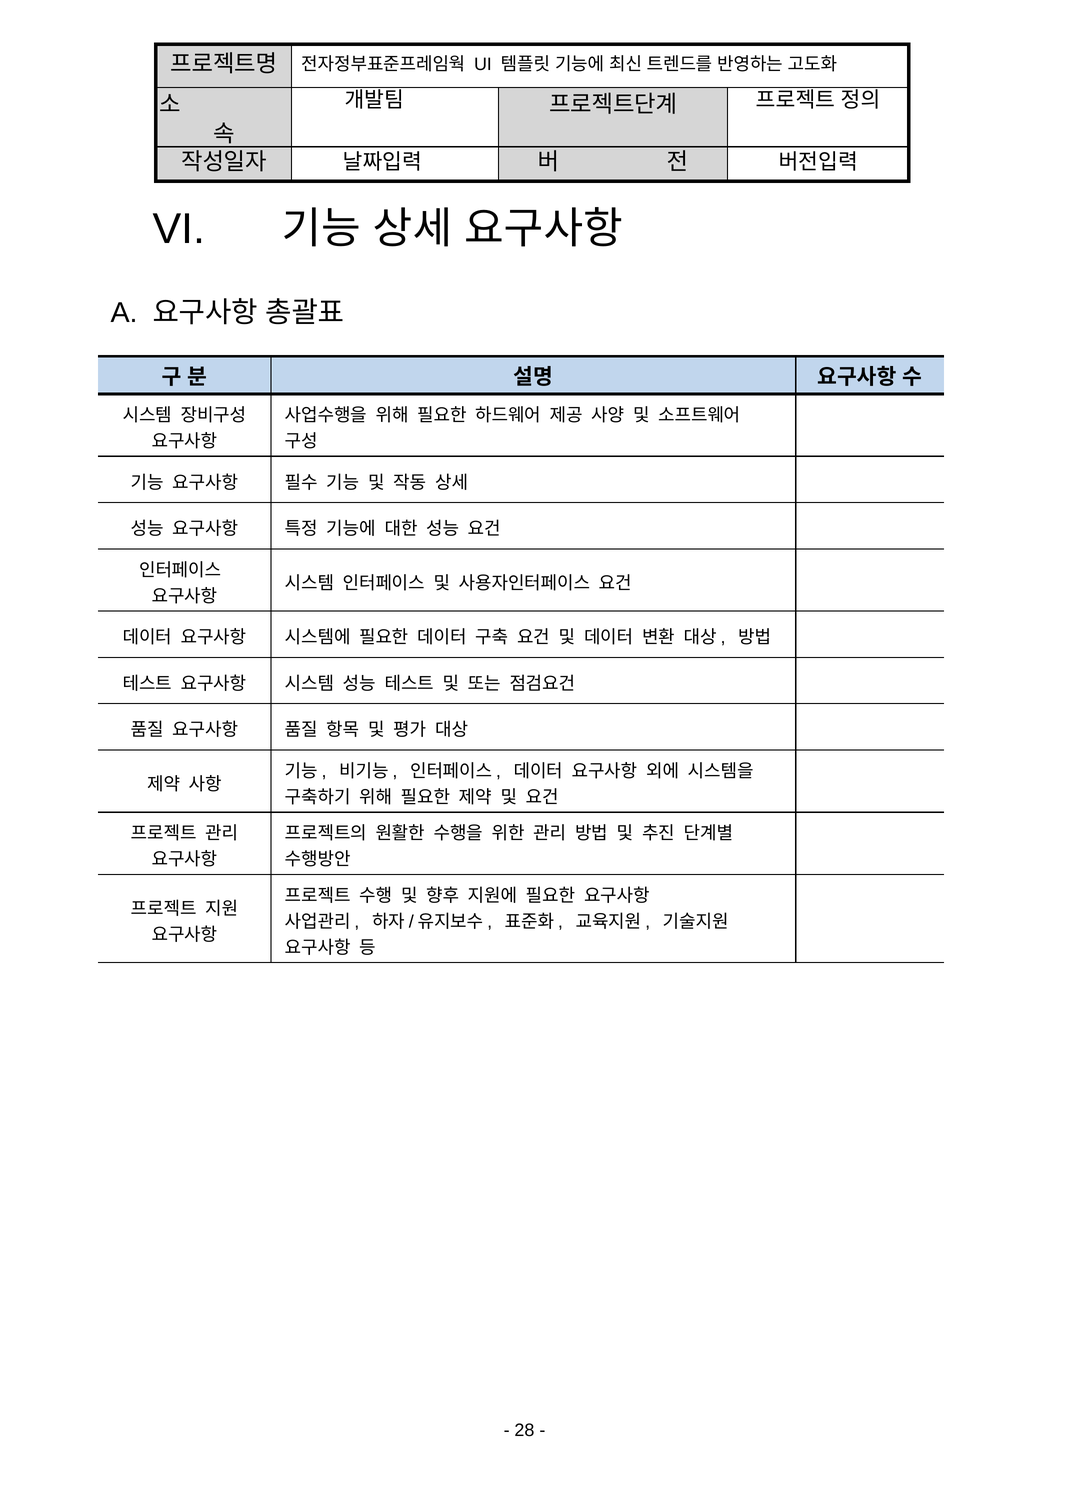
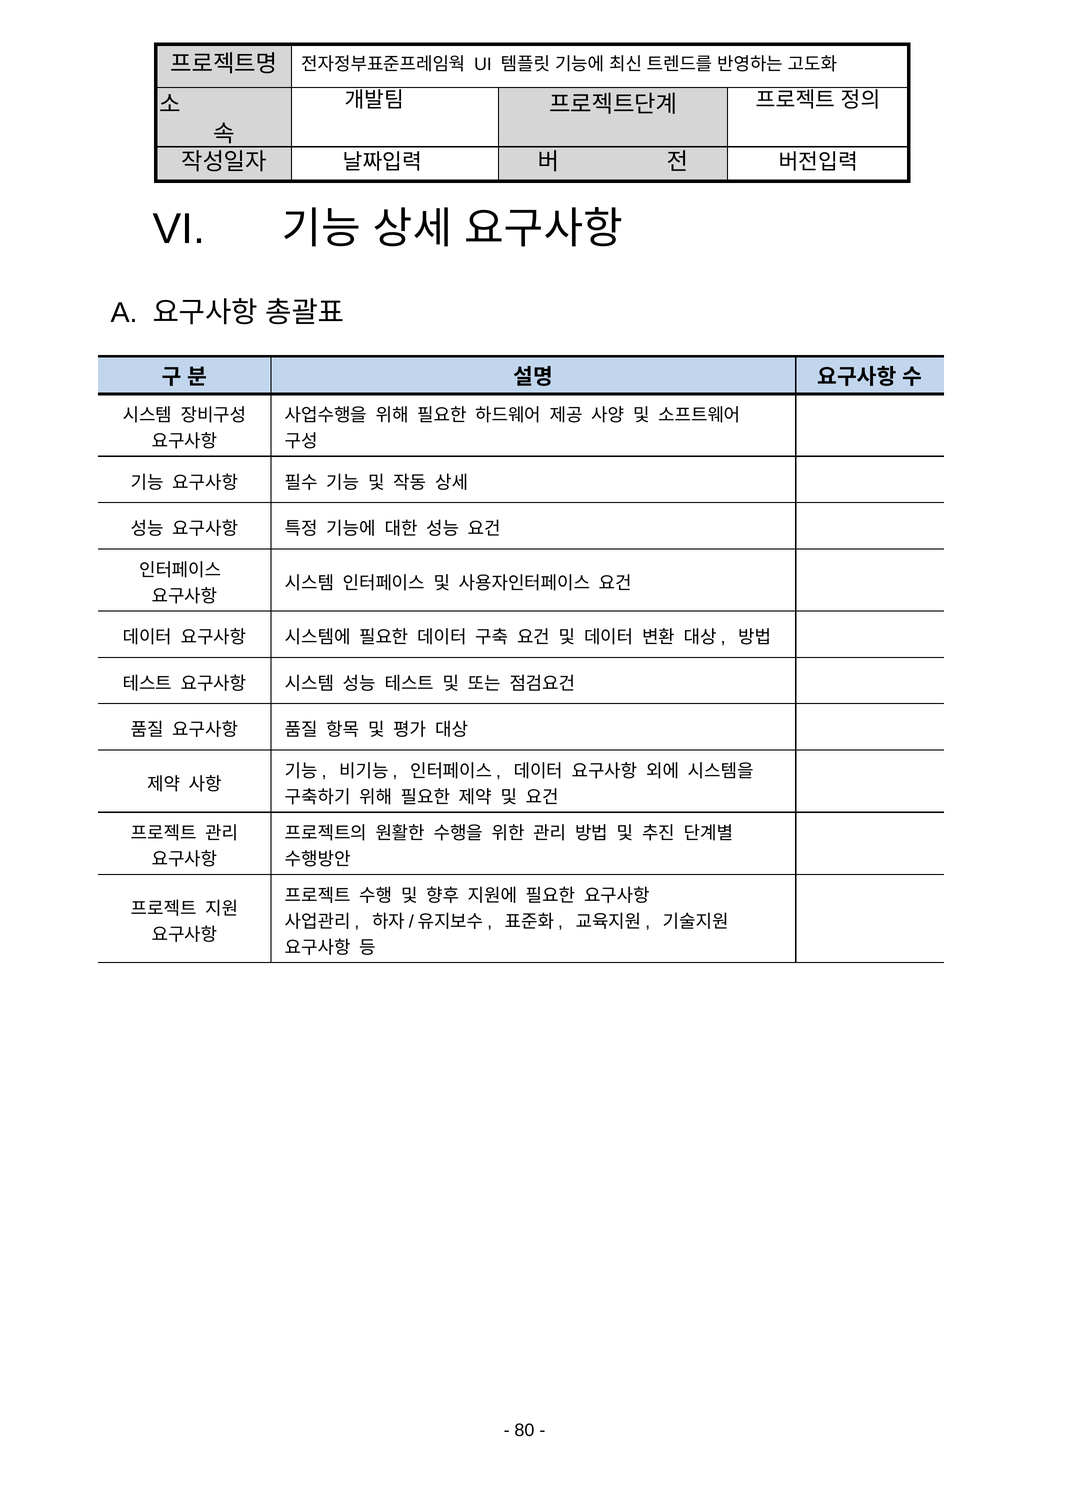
28: 28 -> 80 (524, 1431)
